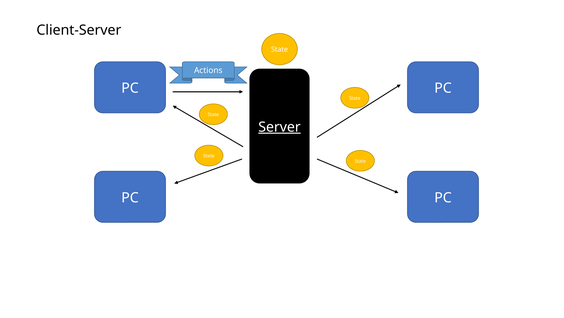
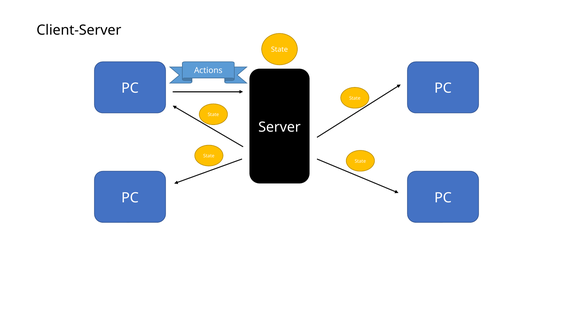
Server underline: present -> none (279, 127)
